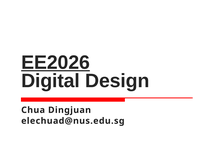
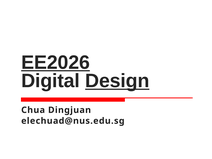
Design underline: none -> present (117, 81)
